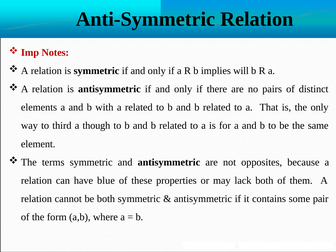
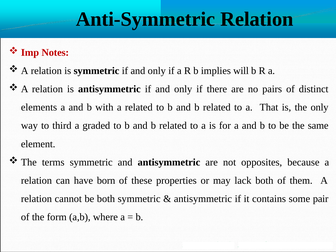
though: though -> graded (96, 126)
blue: blue -> born (106, 180)
